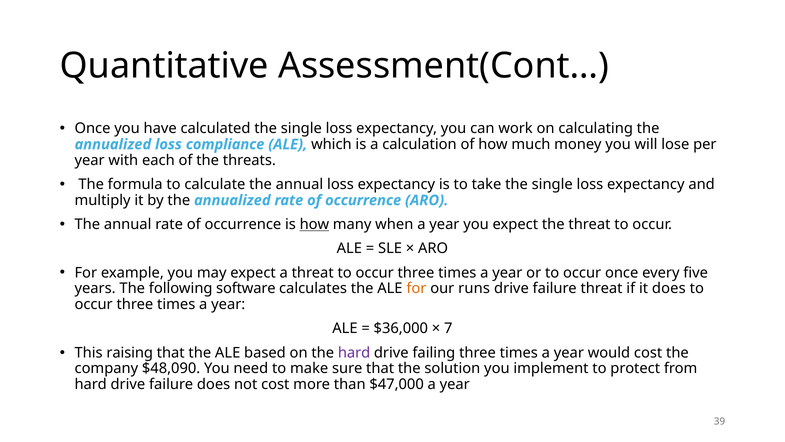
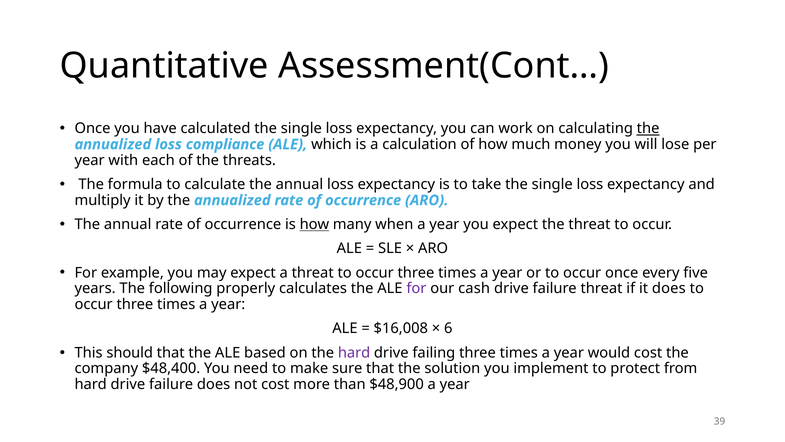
the underline: none -> present (648, 128)
software: software -> properly (246, 288)
for colour: orange -> purple (416, 288)
runs: runs -> cash (474, 288)
$36,000: $36,000 -> $16,008 (401, 328)
7: 7 -> 6 (448, 328)
raising: raising -> should (130, 352)
$48,090: $48,090 -> $48,400 (171, 368)
$47,000: $47,000 -> $48,900 (397, 384)
